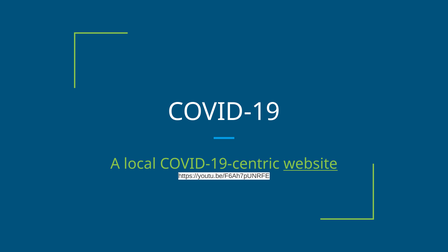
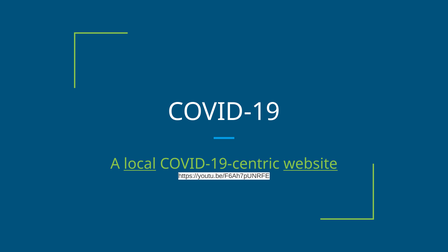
local underline: none -> present (140, 164)
